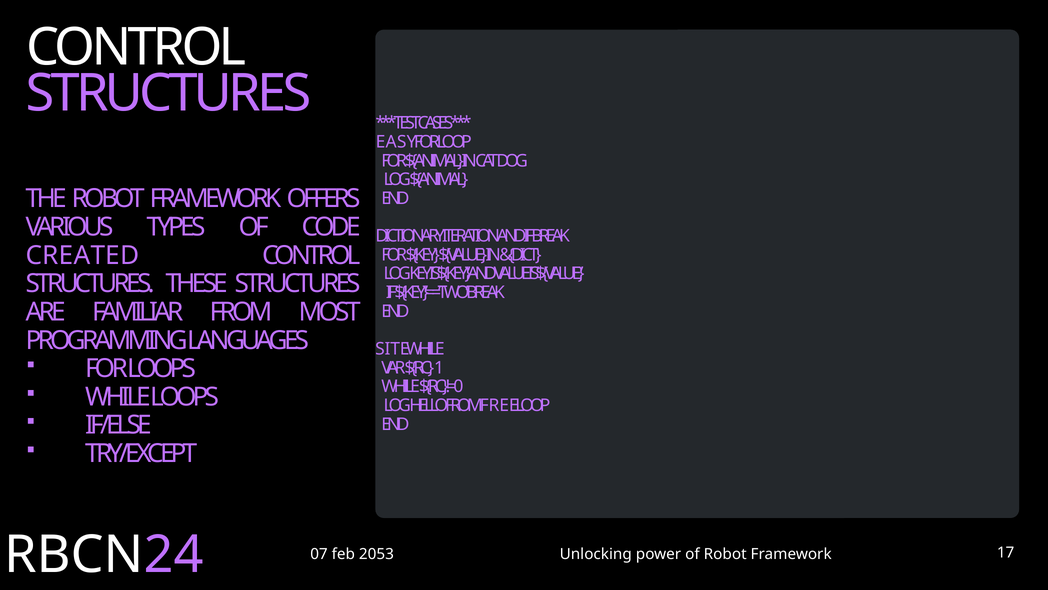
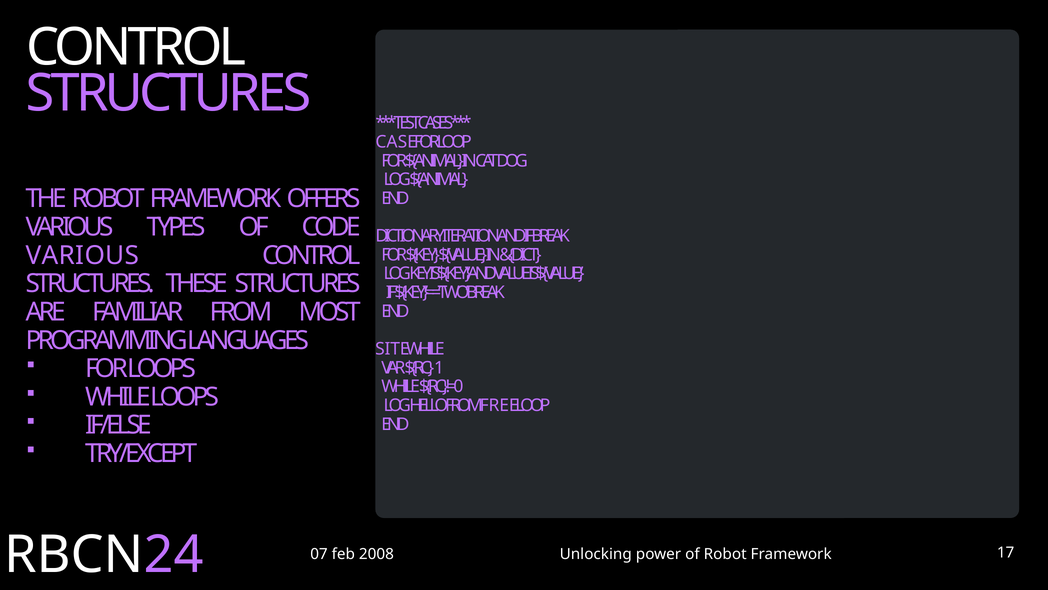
EASY: EASY -> CASE (396, 142)
CREATED: CREATED -> VARIOUS (82, 255)
2053: 2053 -> 2008 (376, 554)
